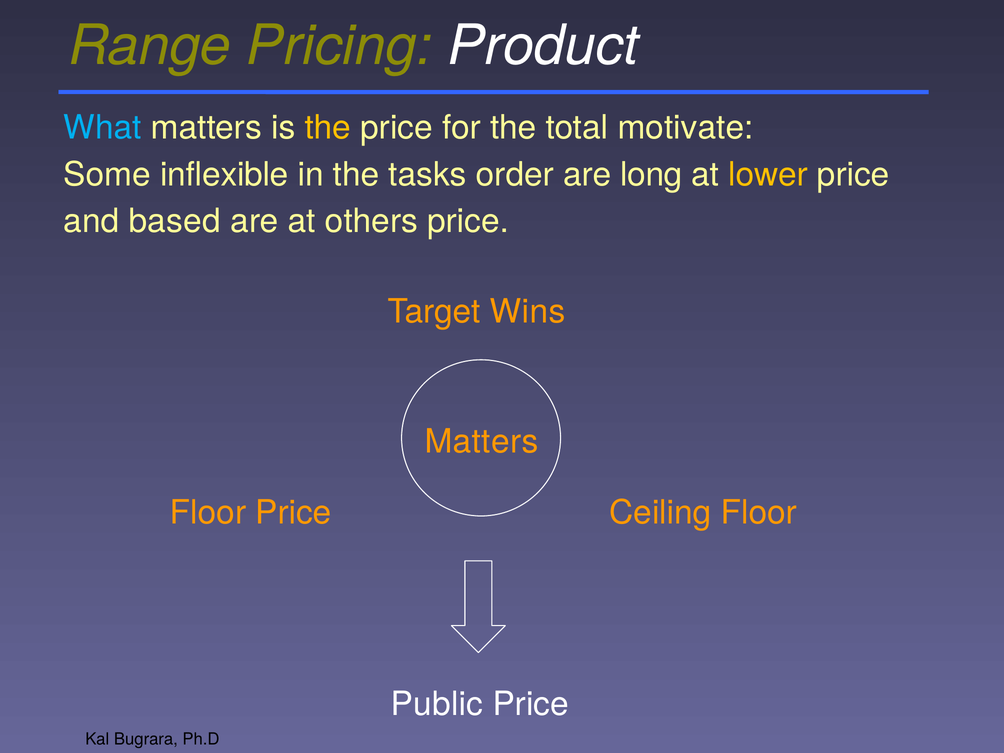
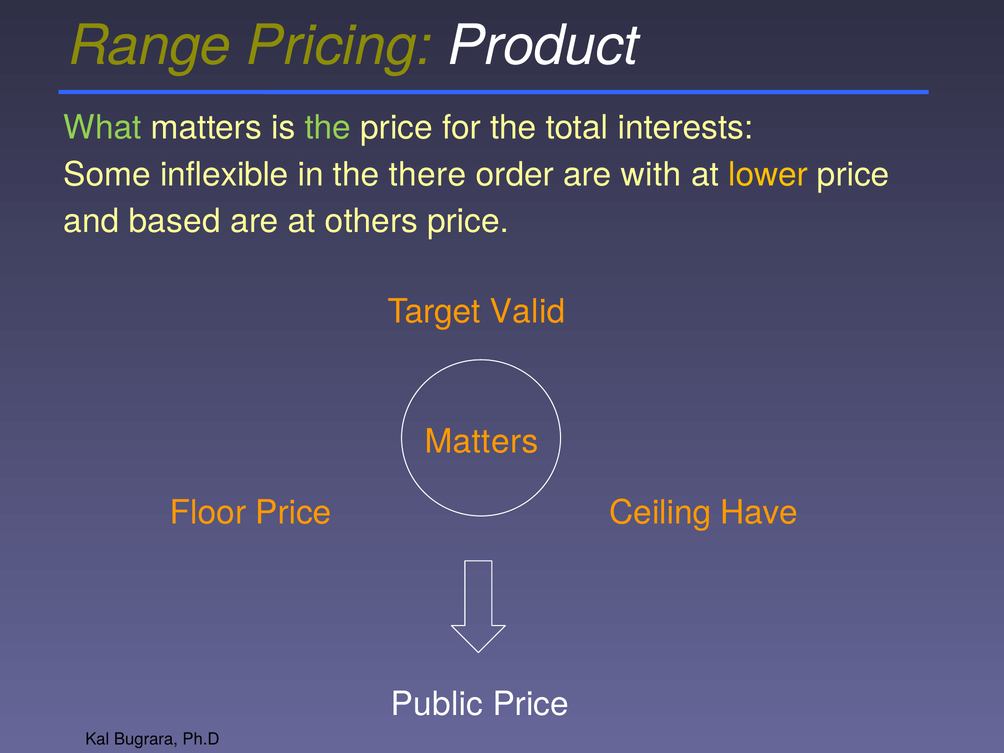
What colour: light blue -> light green (103, 128)
the colour: yellow -> light green (328, 128)
motivate: motivate -> interests (686, 128)
tasks: tasks -> there (427, 175)
long: long -> with (651, 175)
Wins: Wins -> Valid (528, 312)
Ceiling Floor: Floor -> Have (759, 513)
